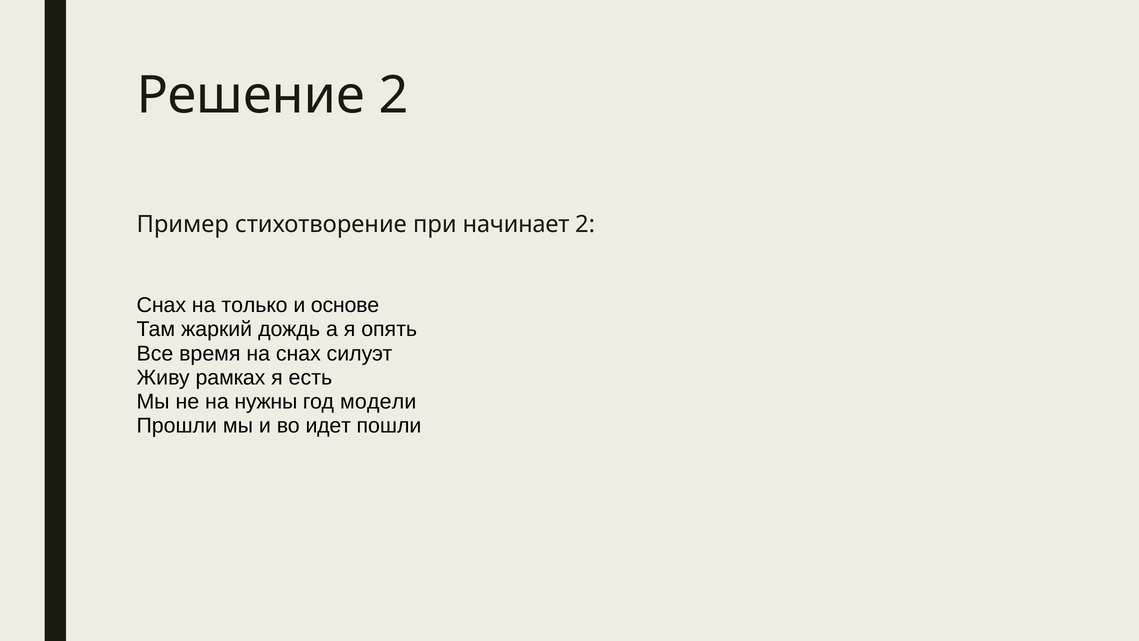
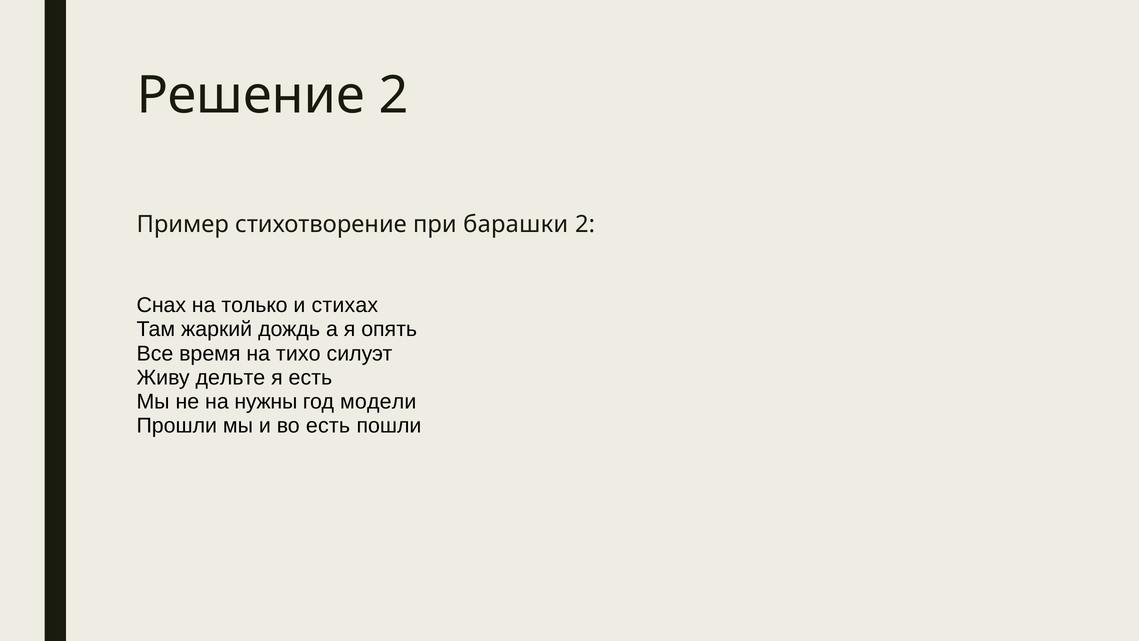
начинает: начинает -> барашки (516, 224)
основе: основе -> стихах (345, 305)
на снах: снах -> тихо (298, 353)
рамках: рамках -> дельте (230, 377)
во идет: идет -> есть (328, 426)
